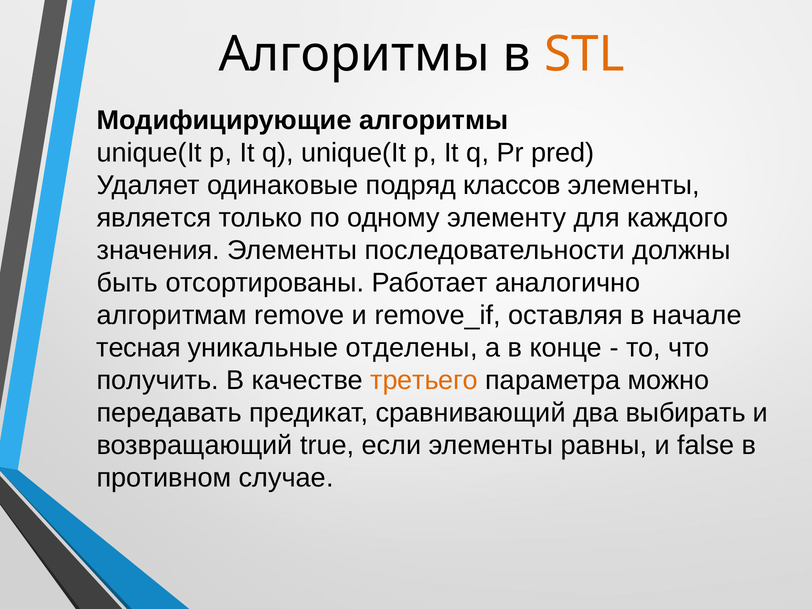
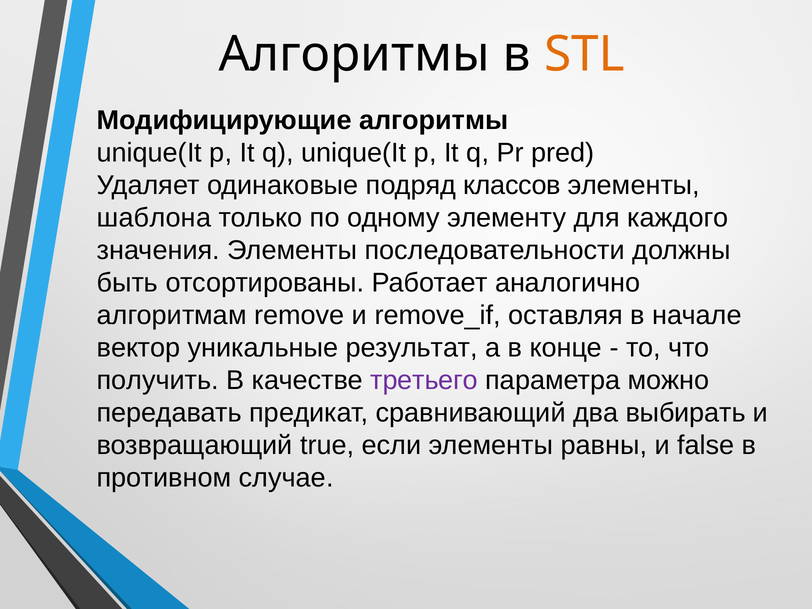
является: является -> шаблона (154, 218)
тесная: тесная -> вектор (139, 348)
отделены: отделены -> результат (412, 348)
третьего colour: orange -> purple (424, 380)
